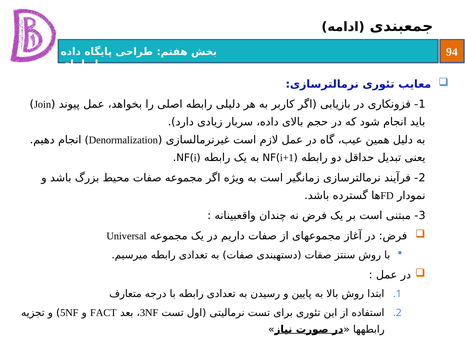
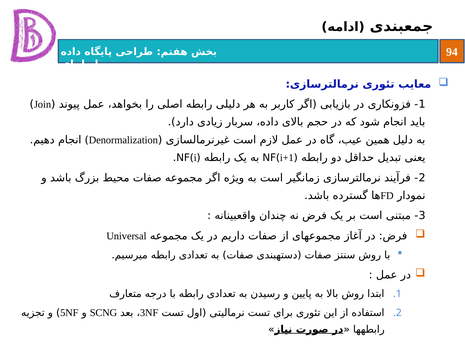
FACT: FACT -> SCNG (103, 312)
